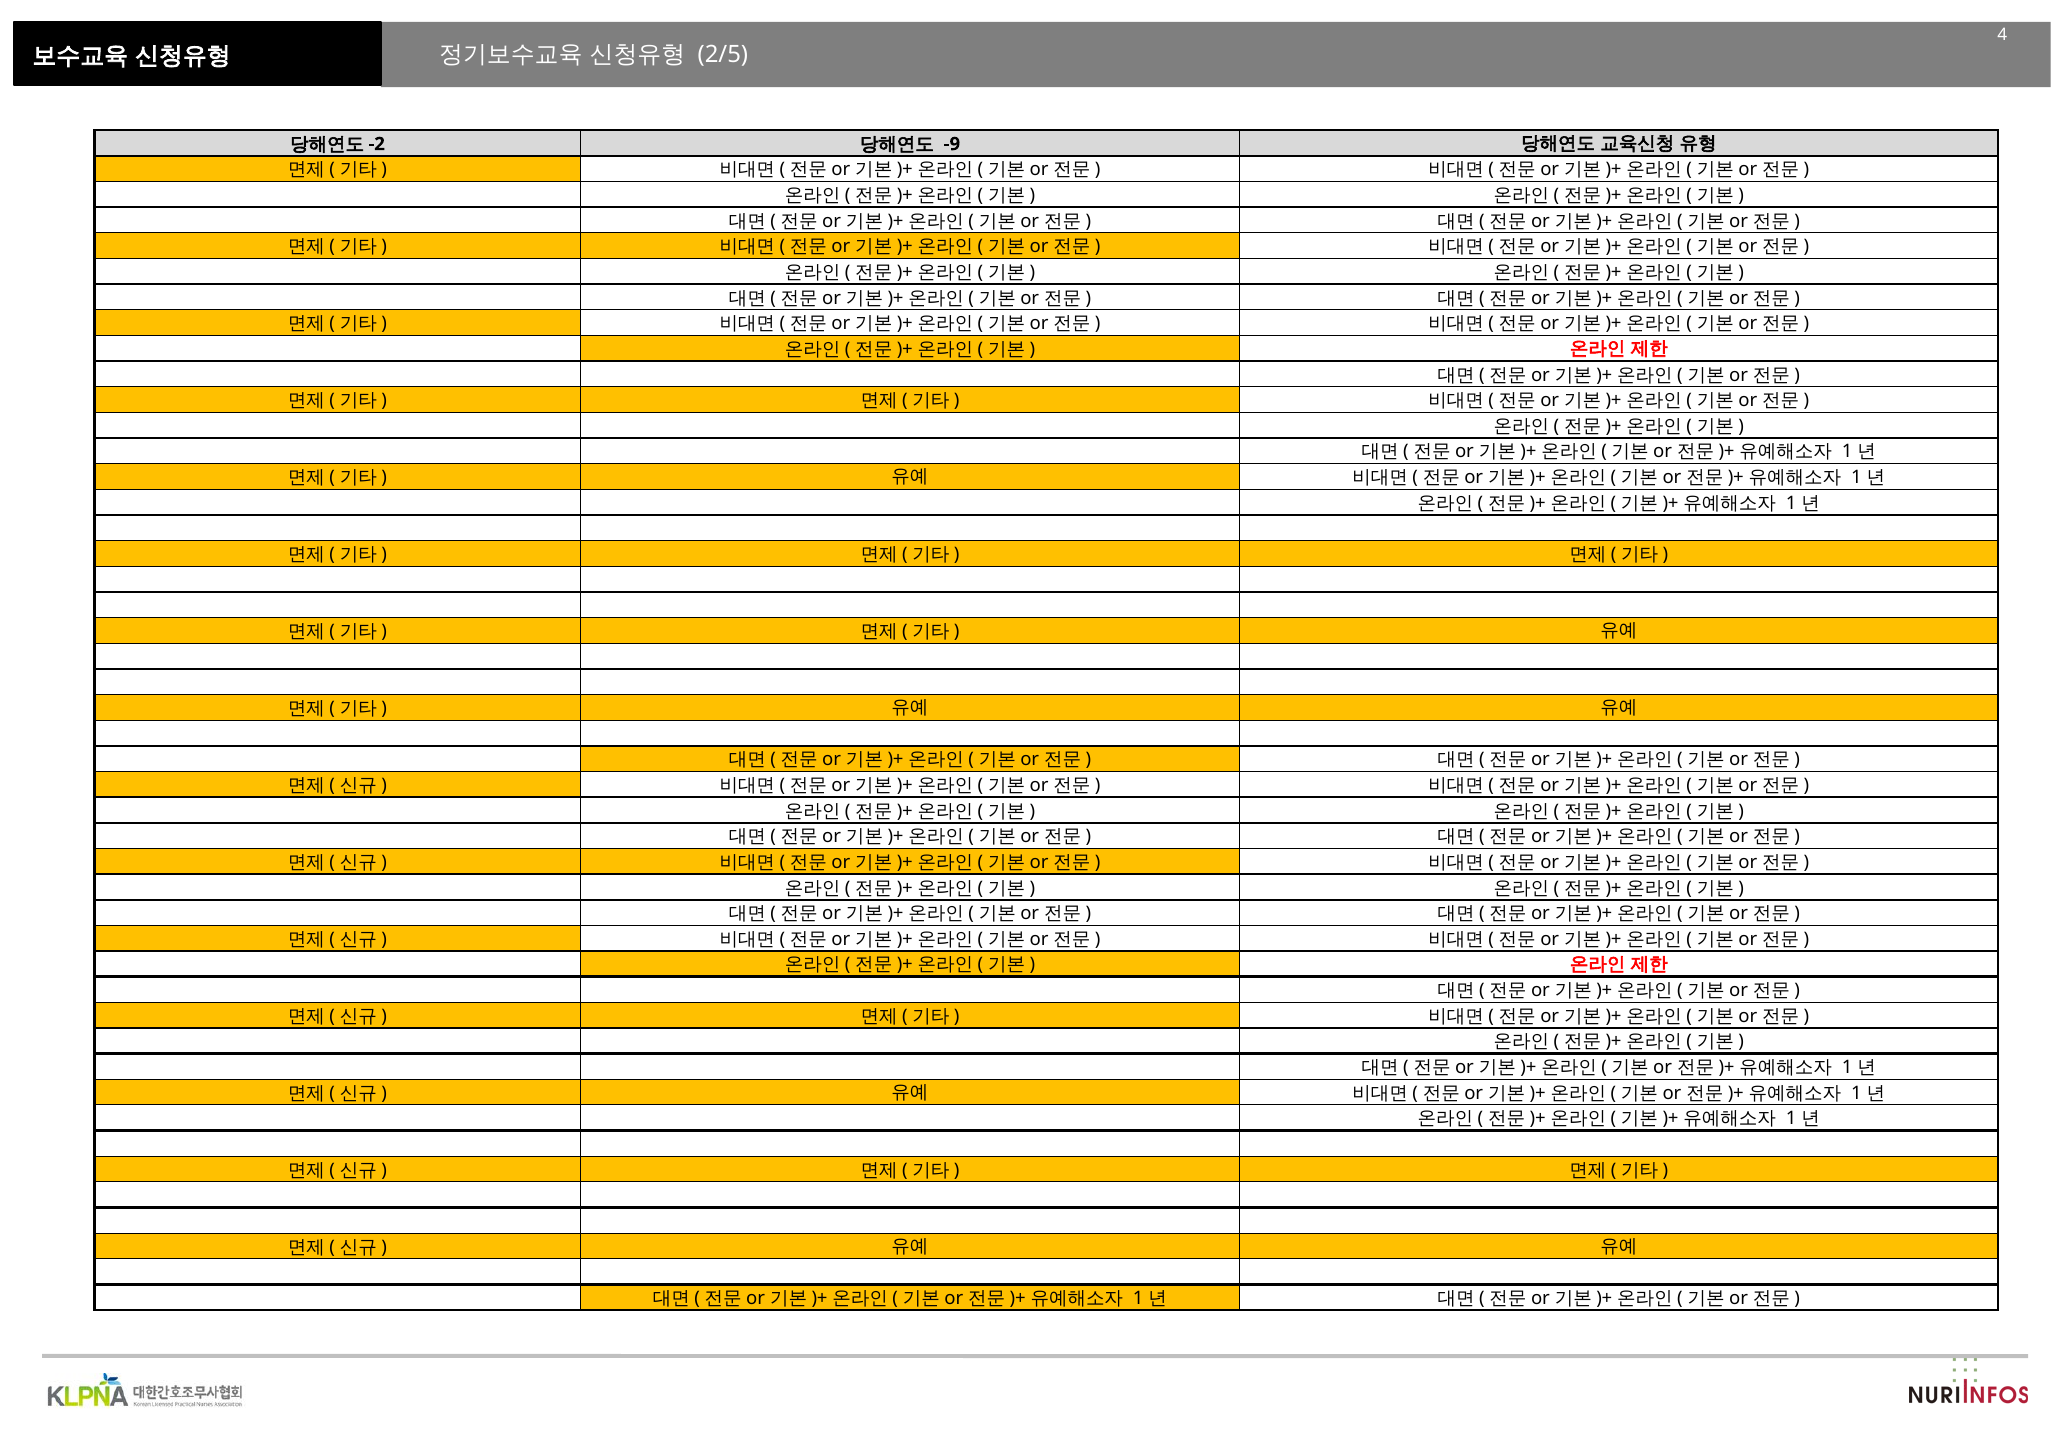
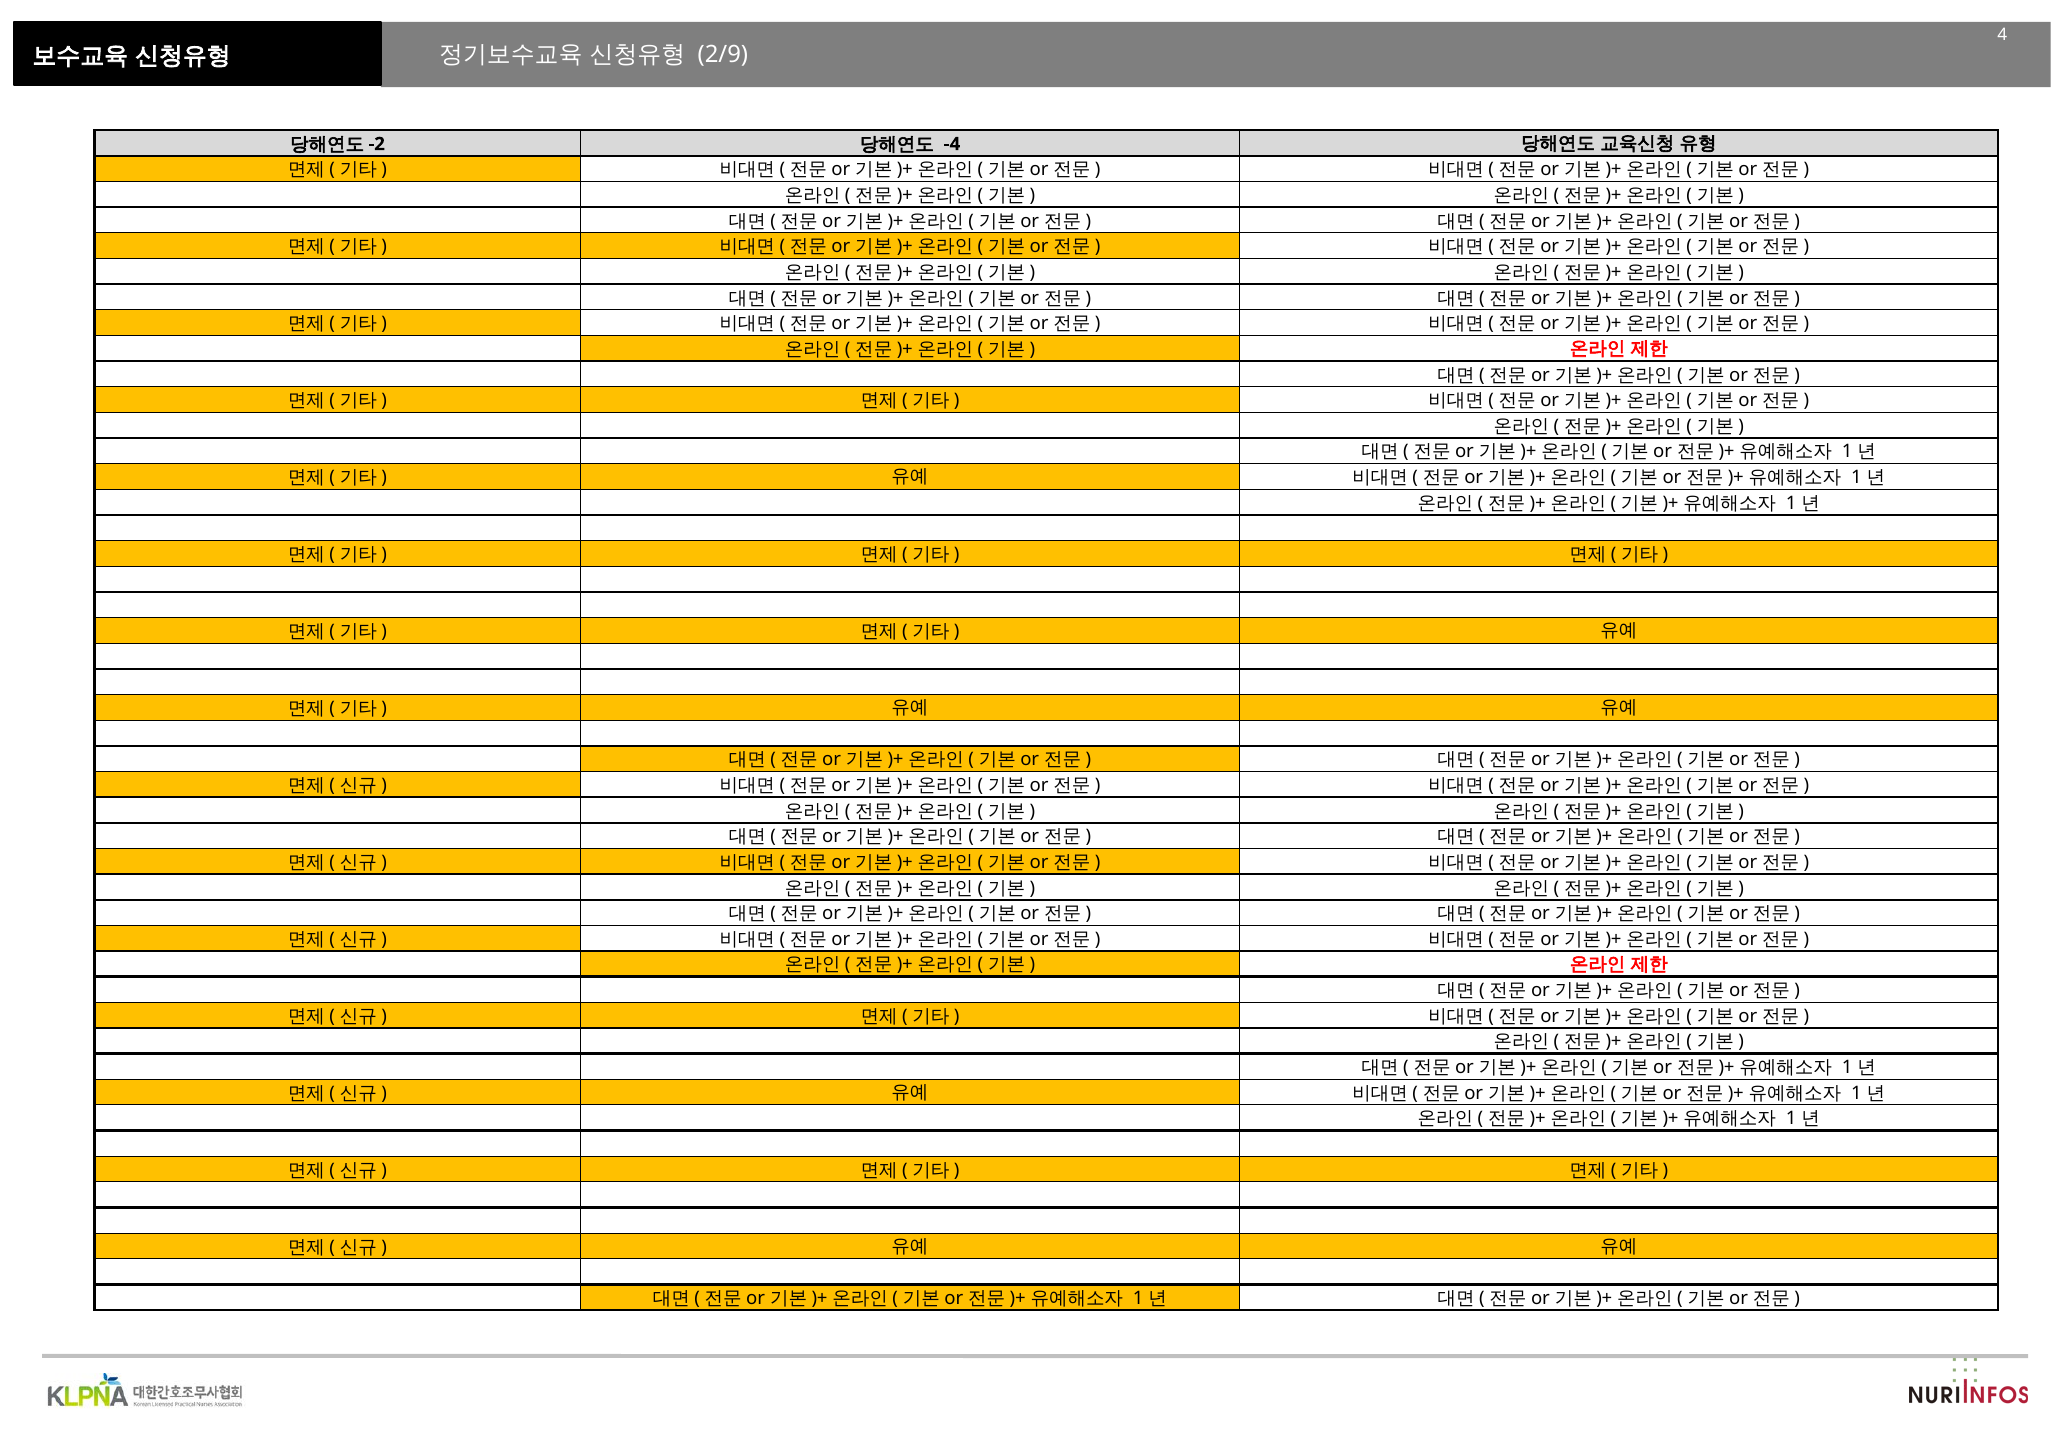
2/5: 2/5 -> 2/9 (723, 55)
-9: -9 -> -4 (952, 144)
